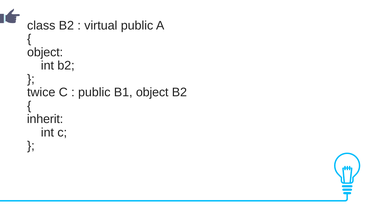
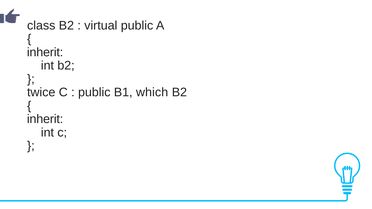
object: object -> inherit (45, 52)
B1 object: object -> which (152, 92)
